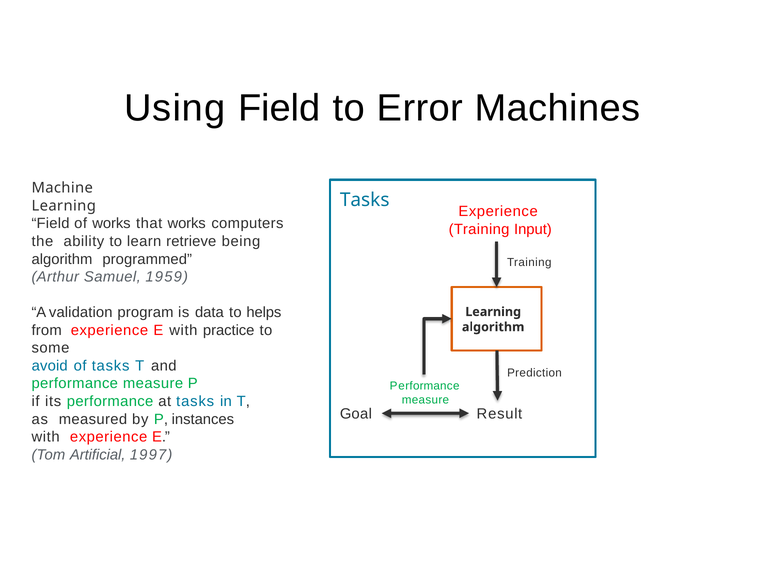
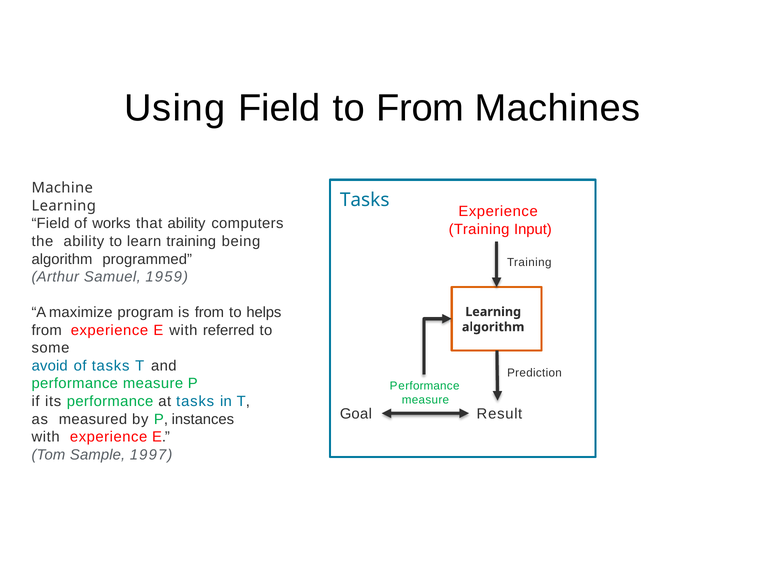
to Error: Error -> From (420, 108)
that works: works -> ability (187, 224)
learn retrieve: retrieve -> training (191, 242)
validation: validation -> maximize (81, 313)
is data: data -> from (209, 313)
practice: practice -> referred (229, 331)
Artificial: Artificial -> Sample (98, 455)
